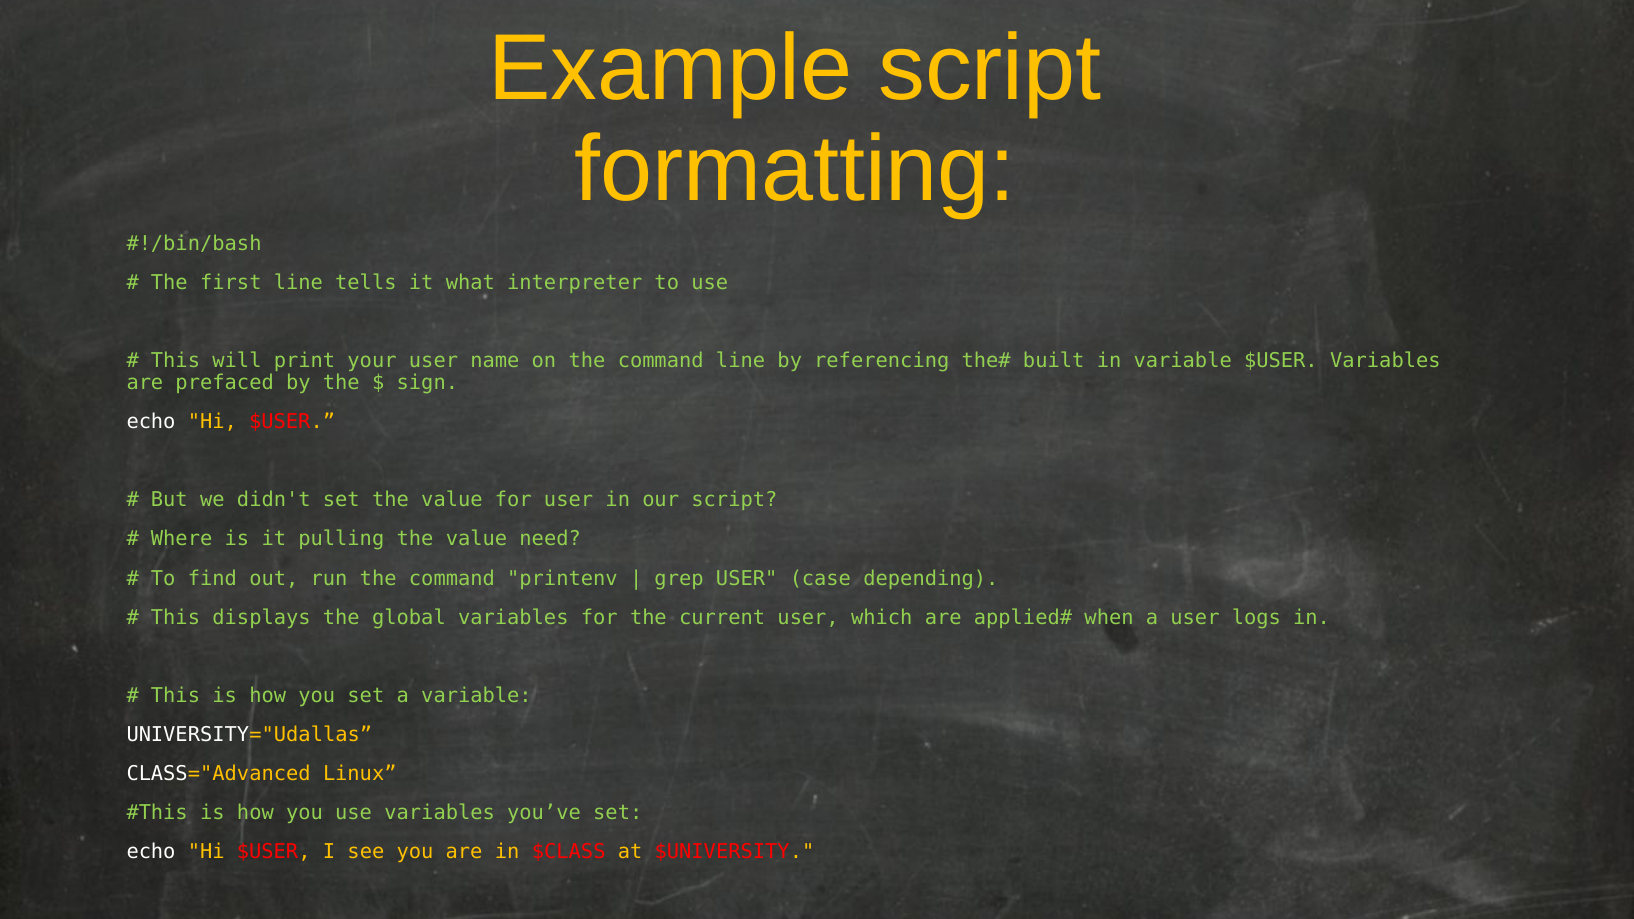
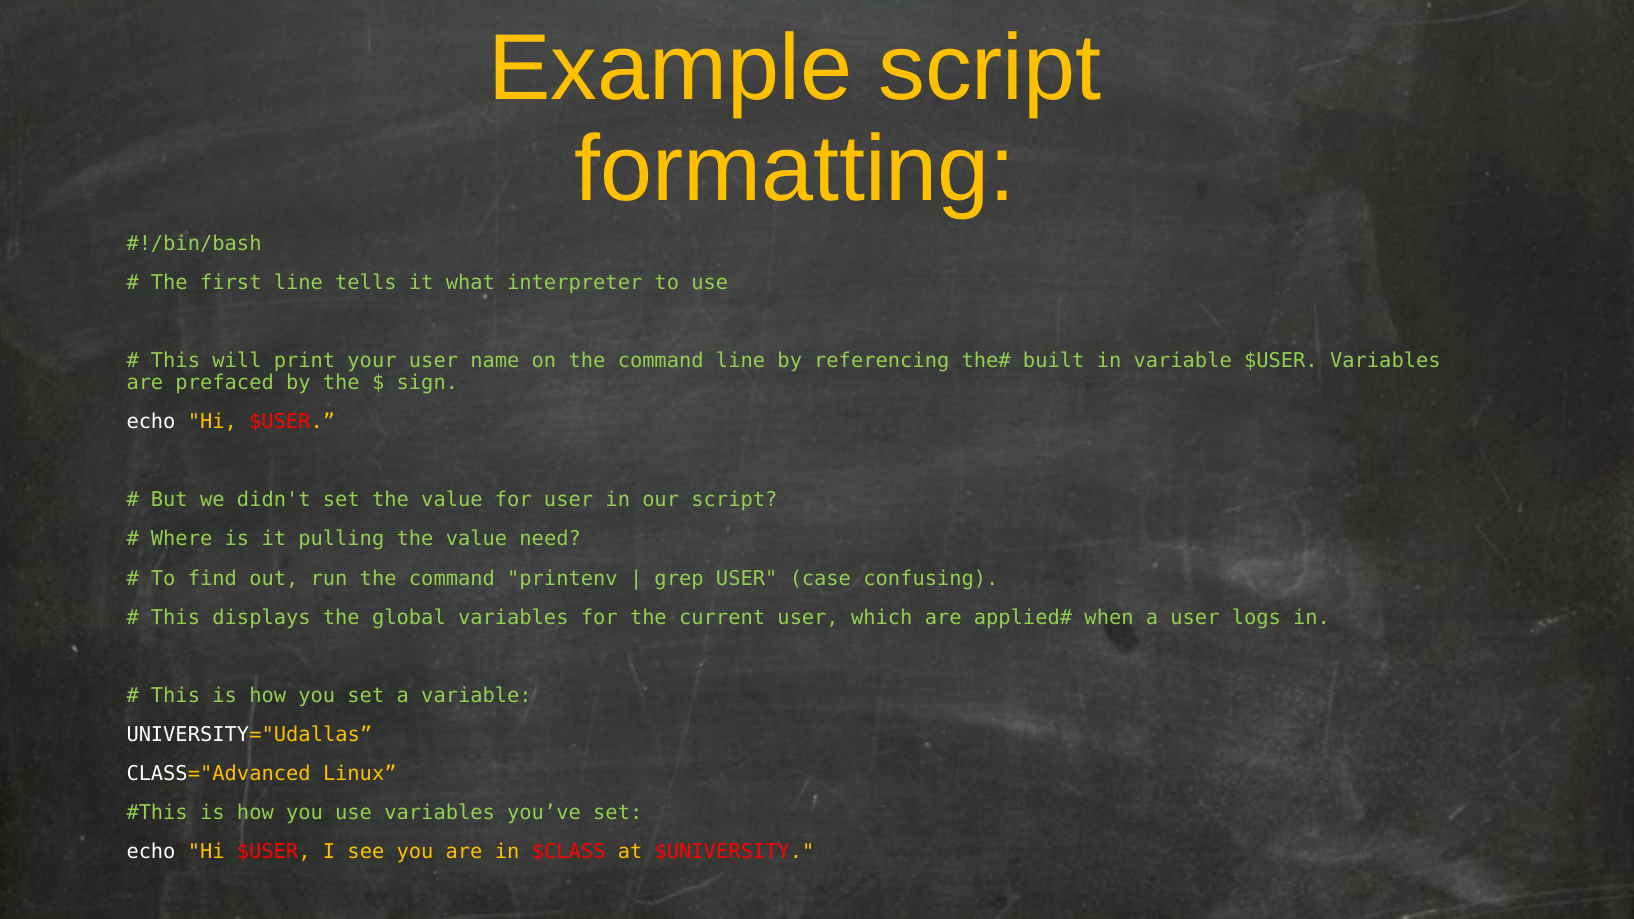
depending: depending -> confusing (931, 578)
